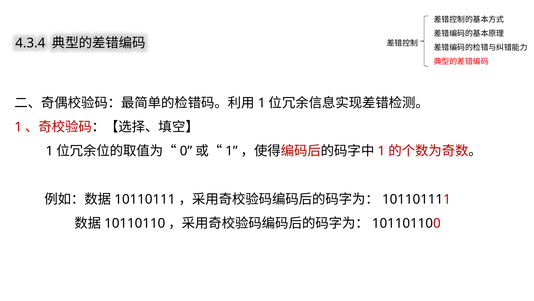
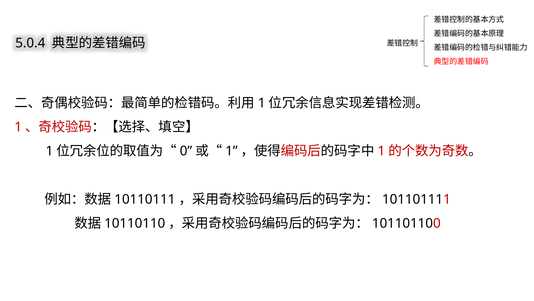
4.3.4: 4.3.4 -> 5.0.4 (30, 43)
